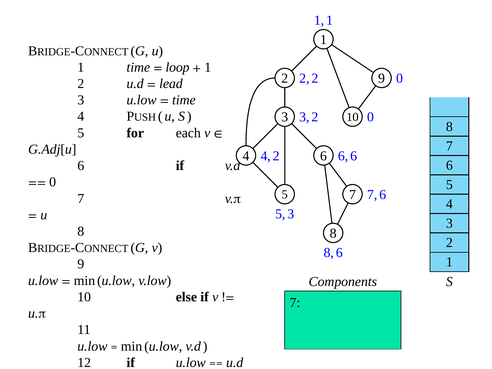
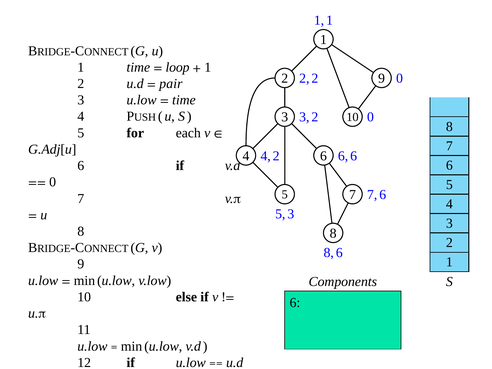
lead: lead -> pair (171, 84)
7: 7 -> 6 (295, 303)
